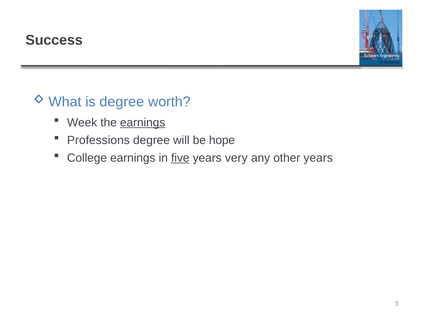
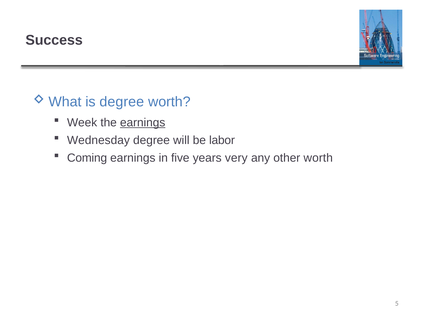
Professions: Professions -> Wednesday (98, 140)
hope: hope -> labor (222, 140)
College: College -> Coming (87, 158)
five underline: present -> none (180, 158)
other years: years -> worth (318, 158)
